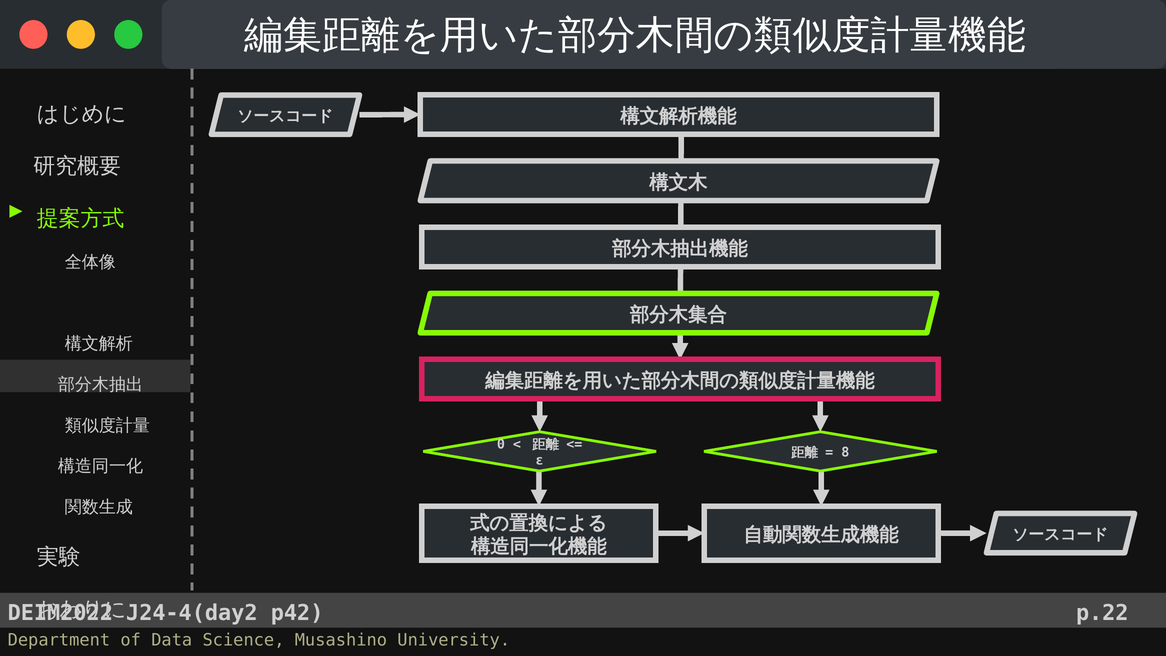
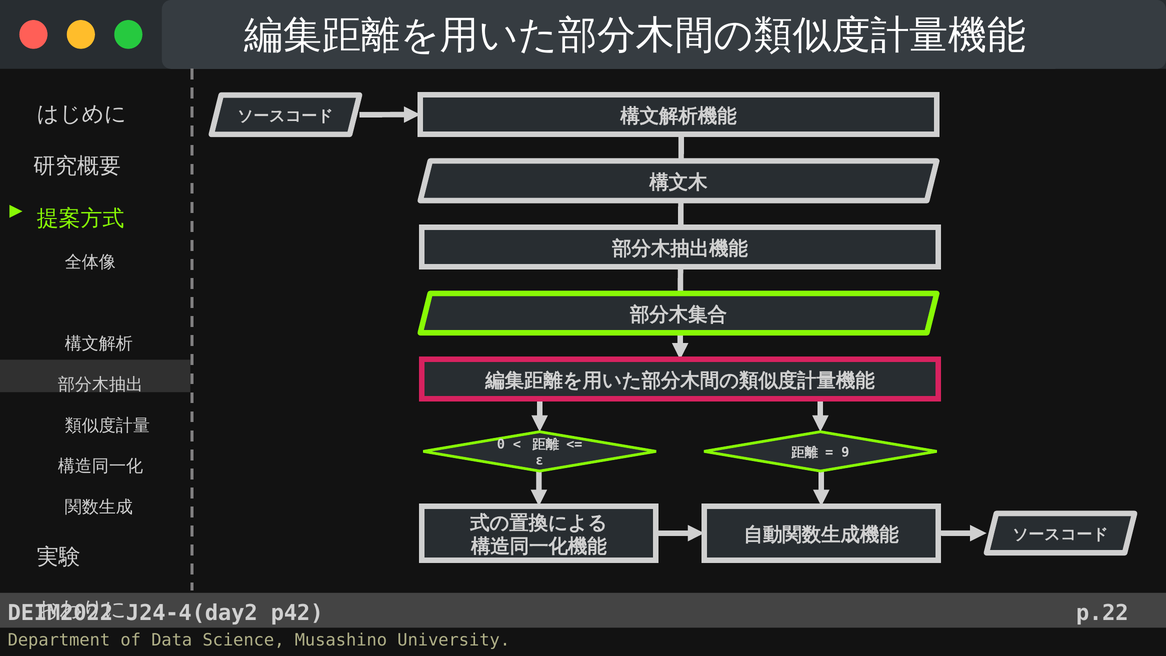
8: 8 -> 9 (845, 452)
